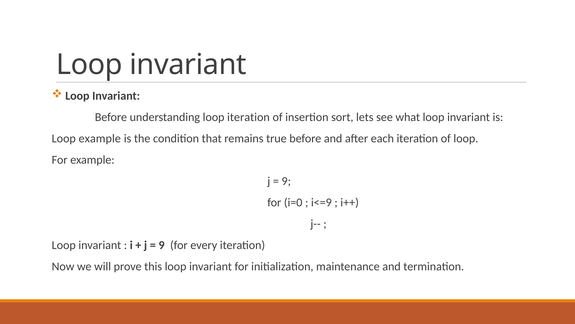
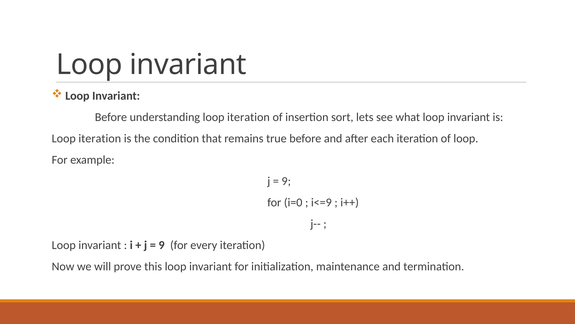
example: example -> iteration (100, 138)
